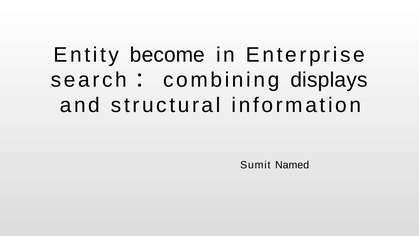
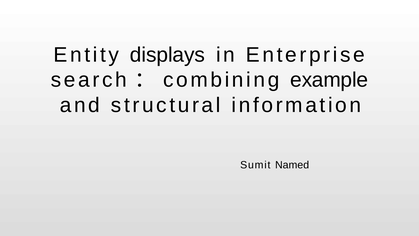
become: become -> displays (168, 55)
displays: displays -> example (329, 80)
